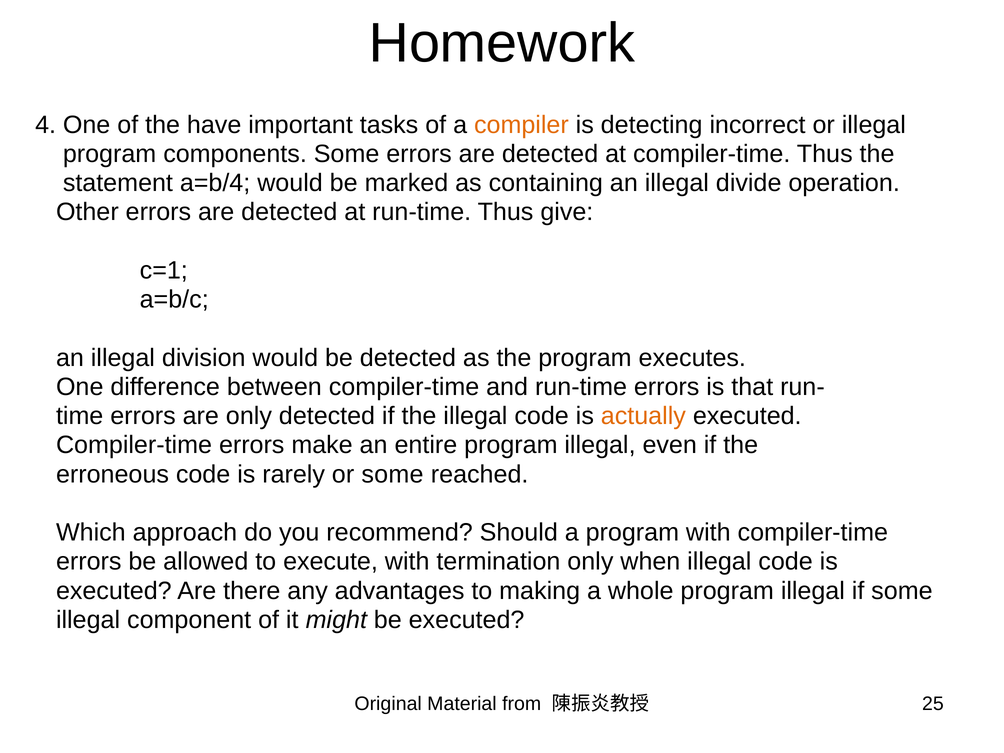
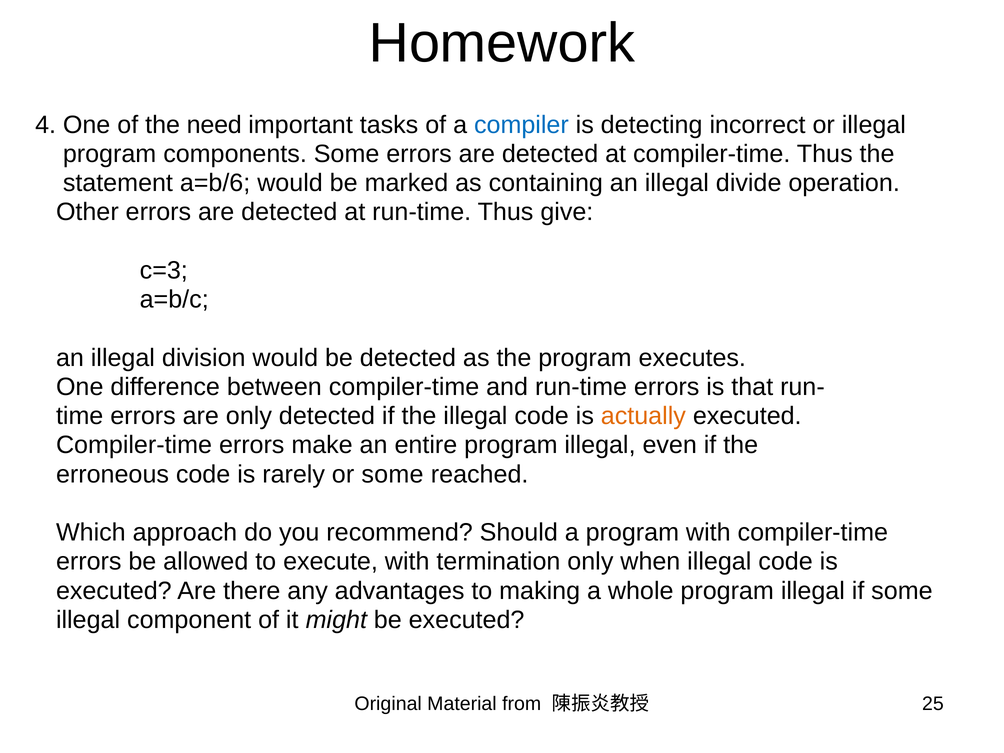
have: have -> need (214, 125)
compiler colour: orange -> blue (521, 125)
a=b/4: a=b/4 -> a=b/6 (215, 183)
c=1: c=1 -> c=3 (164, 270)
